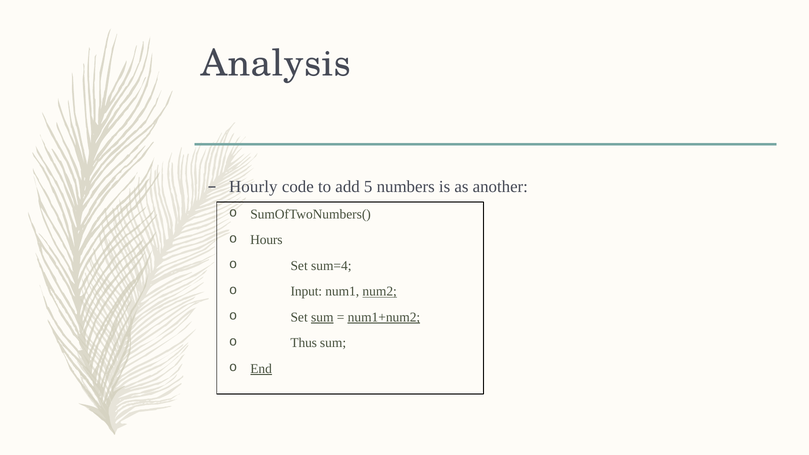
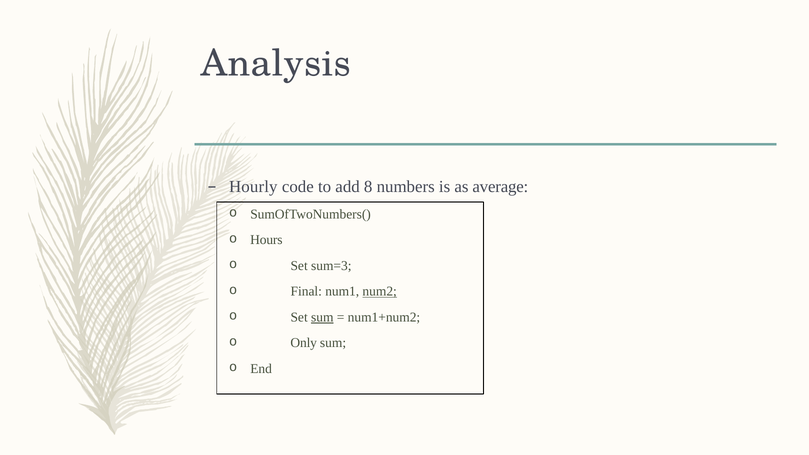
5: 5 -> 8 (368, 187)
another: another -> average (500, 187)
sum=4: sum=4 -> sum=3 (331, 266)
Input: Input -> Final (306, 291)
num1+num2 underline: present -> none (384, 317)
Thus: Thus -> Only (304, 343)
End underline: present -> none (261, 369)
